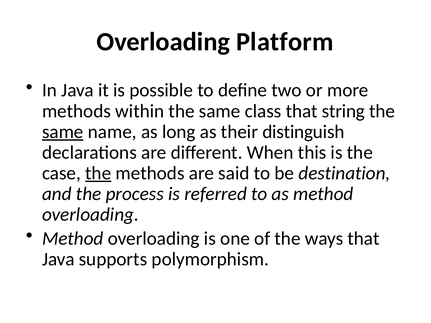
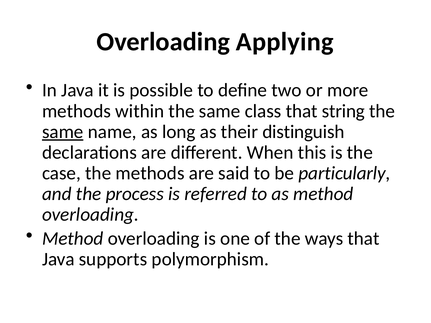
Platform: Platform -> Applying (285, 42)
the underline: present -> none (98, 173)
destination: destination -> particularly (345, 173)
